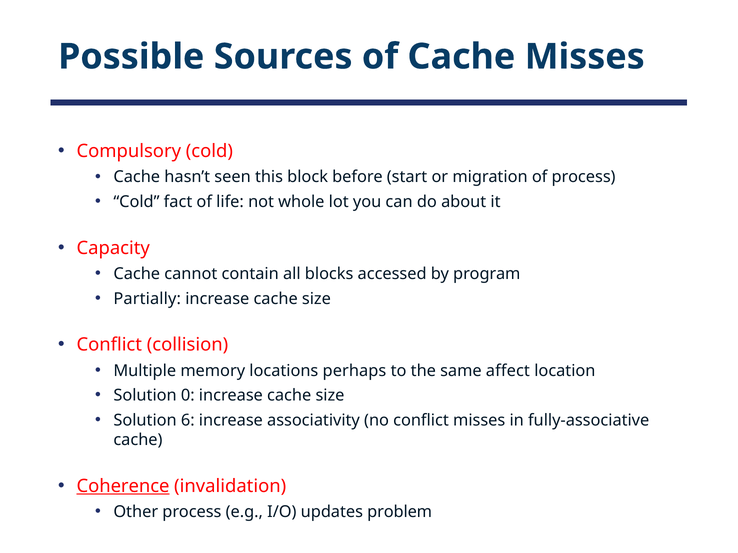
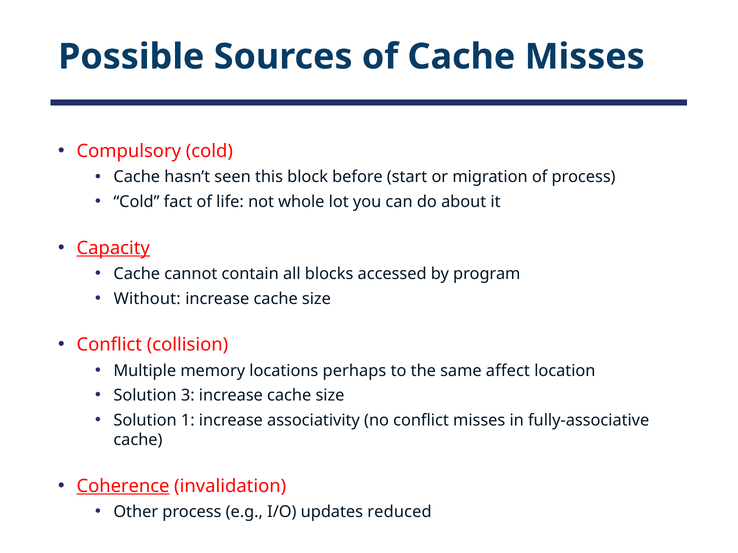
Capacity underline: none -> present (113, 248)
Partially: Partially -> Without (147, 299)
0: 0 -> 3 (188, 396)
6: 6 -> 1 (188, 421)
problem: problem -> reduced (399, 512)
